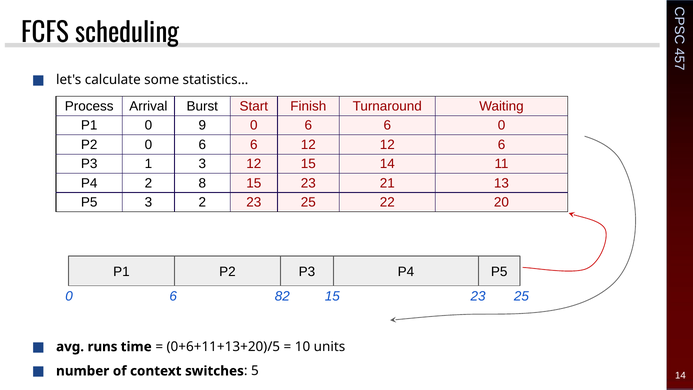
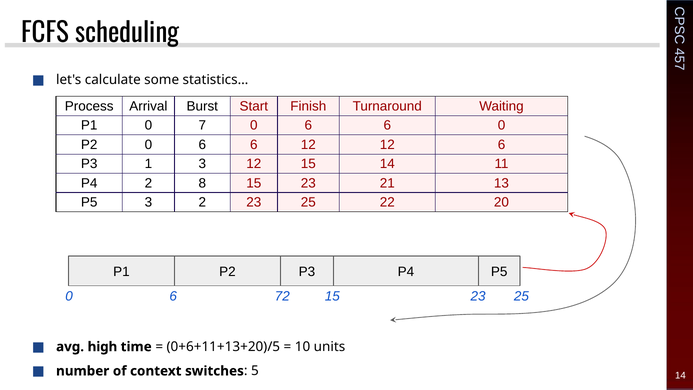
0 9: 9 -> 7 (202, 125)
82: 82 -> 72 (282, 296)
runs: runs -> high (102, 347)
